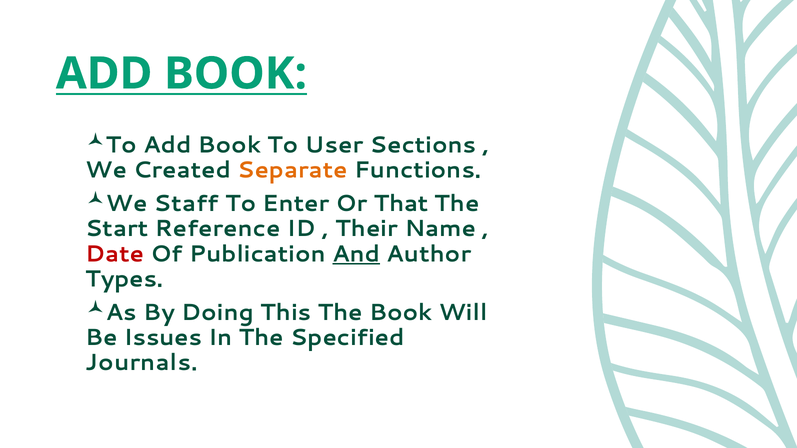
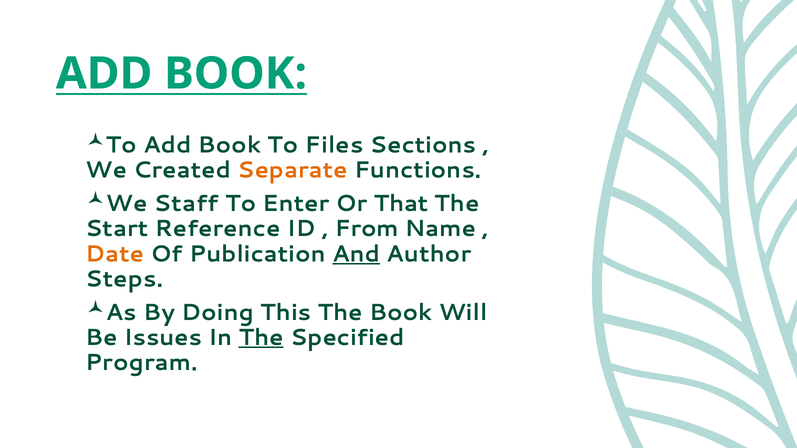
User: User -> Files (334, 145)
Their: Their -> From (367, 229)
Date colour: red -> orange (115, 254)
Types: Types -> Steps (124, 279)
The underline: none -> present (261, 338)
Journals: Journals -> Program (142, 363)
